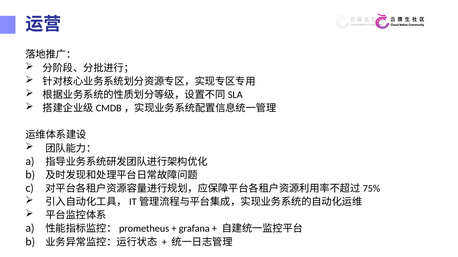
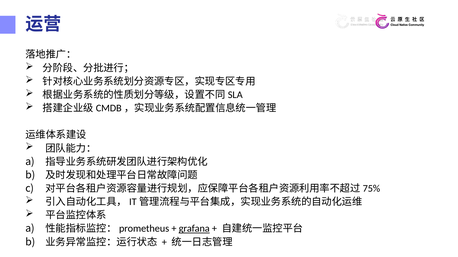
grafana underline: none -> present (194, 229)
